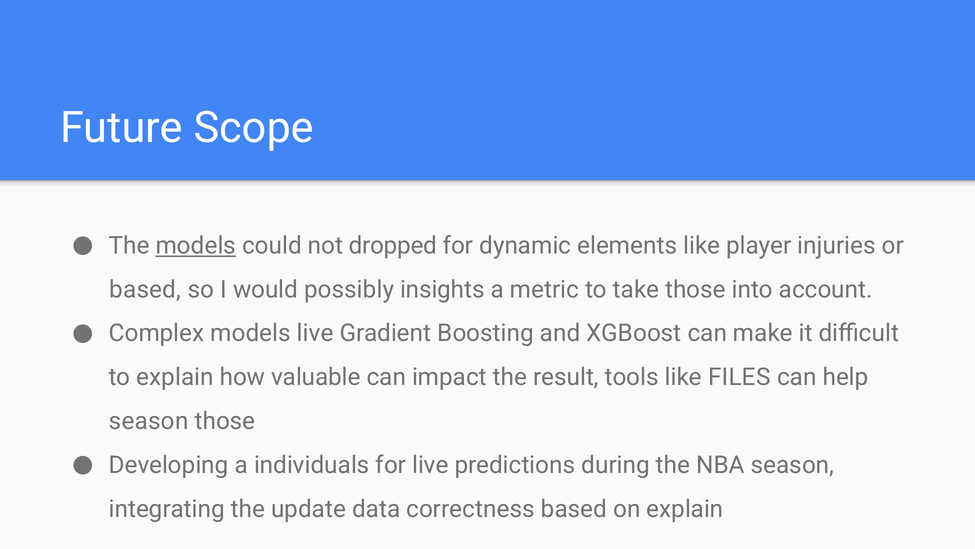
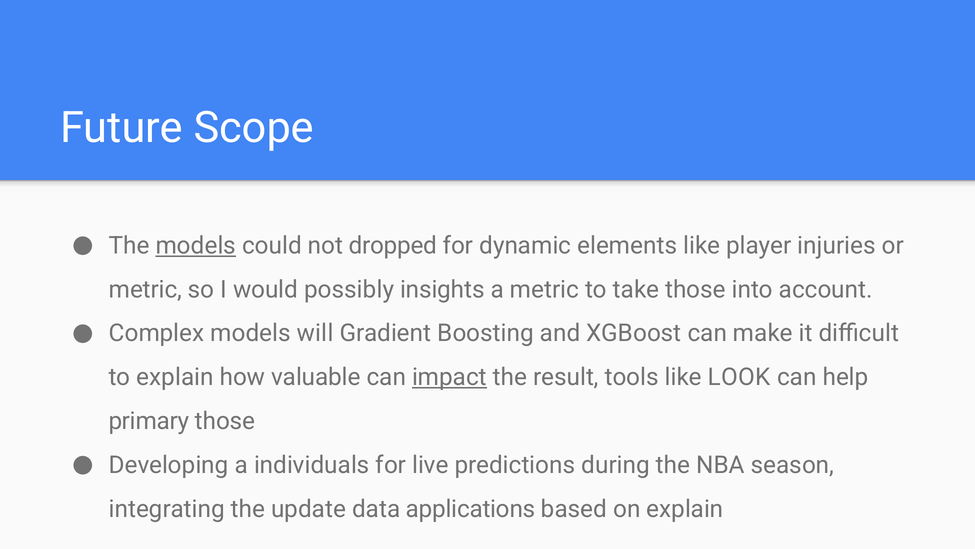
based: based -> metric (145, 289)
models live: live -> will (315, 333)
impact underline: none -> present (449, 377)
FILES: FILES -> LOOK (739, 377)
season: season -> primary (149, 421)
correctness: correctness -> applications (471, 509)
